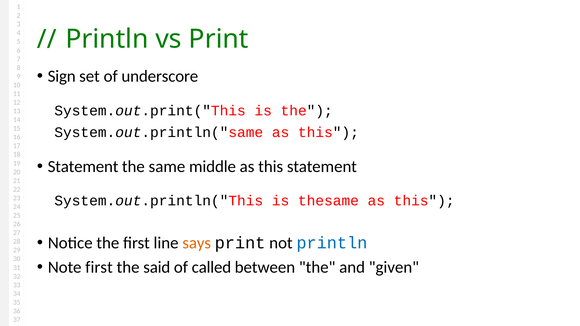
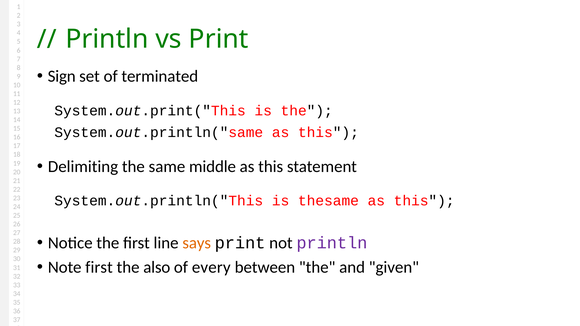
underscore: underscore -> terminated (160, 76)
Statement: Statement -> Delimiting (83, 167)
println colour: blue -> purple (332, 243)
said: said -> also (157, 267)
called: called -> every (211, 267)
